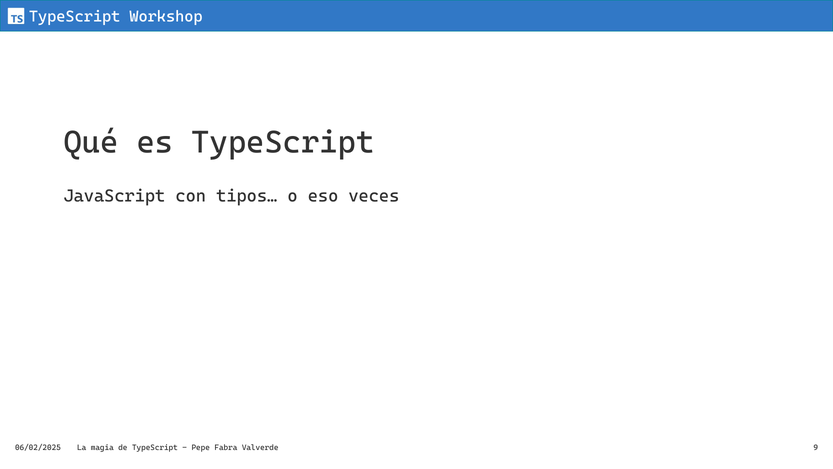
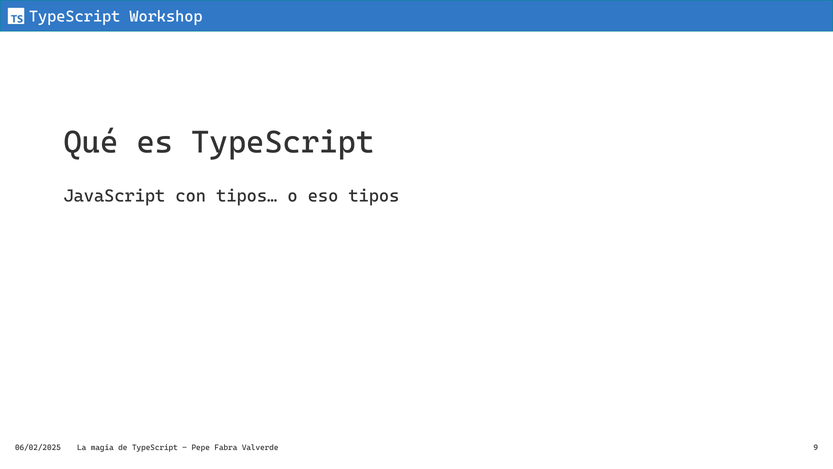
veces: veces -> tipos (374, 196)
